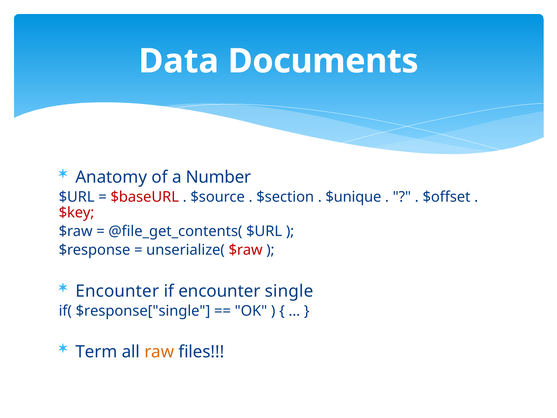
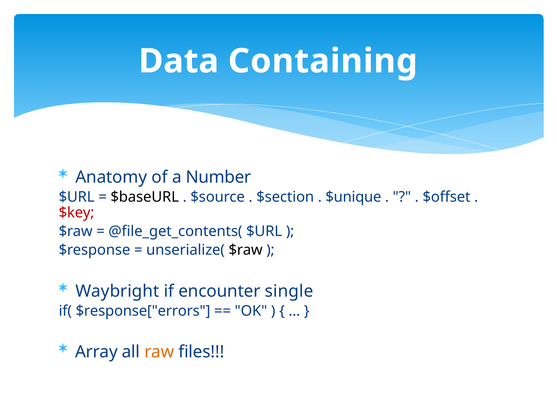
Documents: Documents -> Containing (323, 61)
$baseURL colour: red -> black (145, 197)
$raw colour: red -> black (246, 250)
Encounter: Encounter -> Waybright (117, 291)
$response["single: $response["single -> $response["errors (143, 311)
Term: Term -> Array (96, 352)
